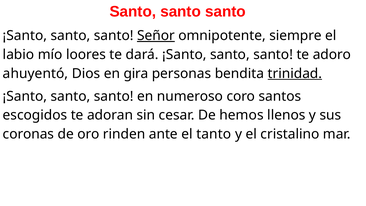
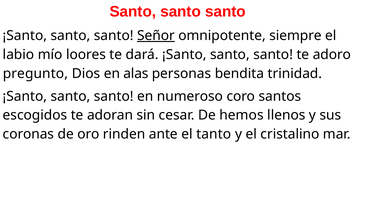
ahuyentó: ahuyentó -> pregunto (35, 73)
gira: gira -> alas (136, 73)
trinidad underline: present -> none (295, 73)
